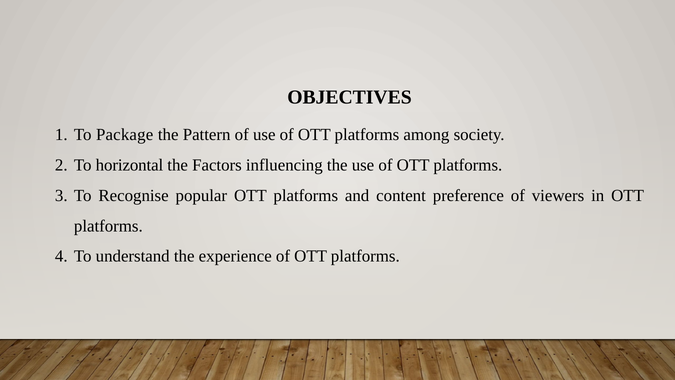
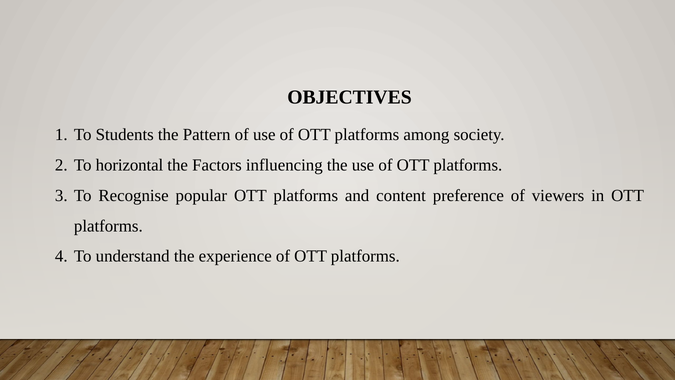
Package: Package -> Students (125, 135)
